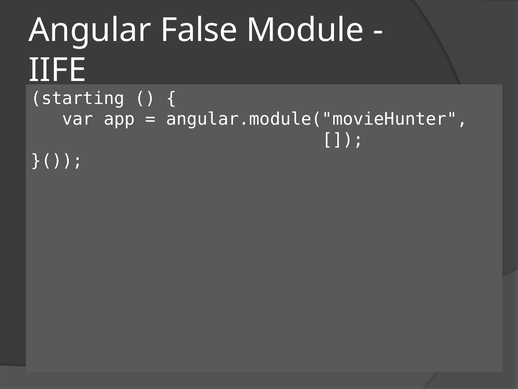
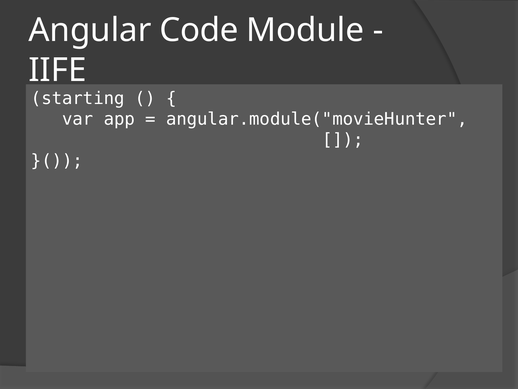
False: False -> Code (199, 30)
